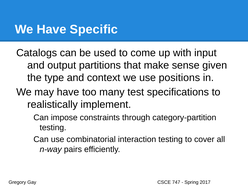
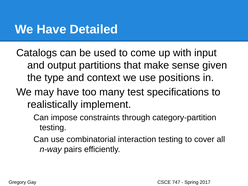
Specific: Specific -> Detailed (94, 29)
